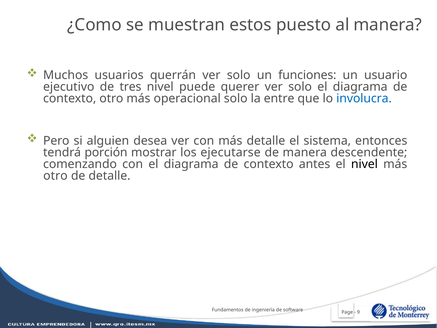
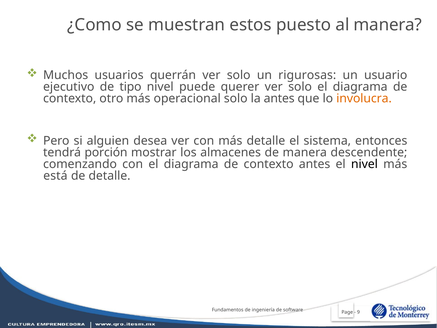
funciones: funciones -> rigurosas (307, 75)
tres: tres -> tipo (130, 87)
la entre: entre -> antes (279, 98)
involucra colour: blue -> orange (364, 98)
ejecutarse: ejecutarse -> almacenes (231, 152)
otro: otro -> está (55, 176)
